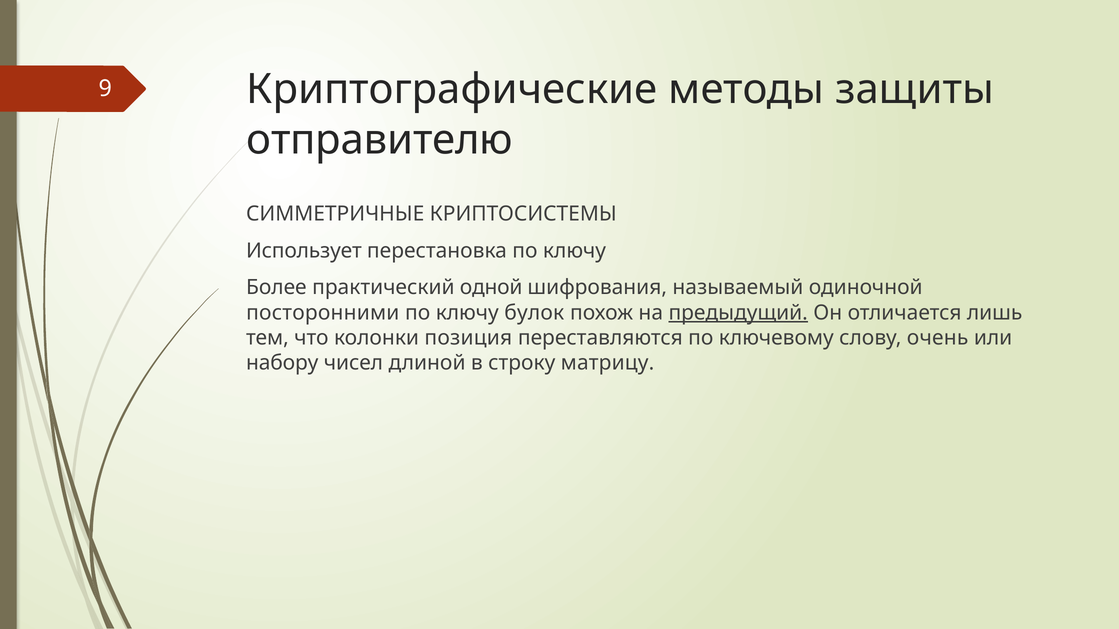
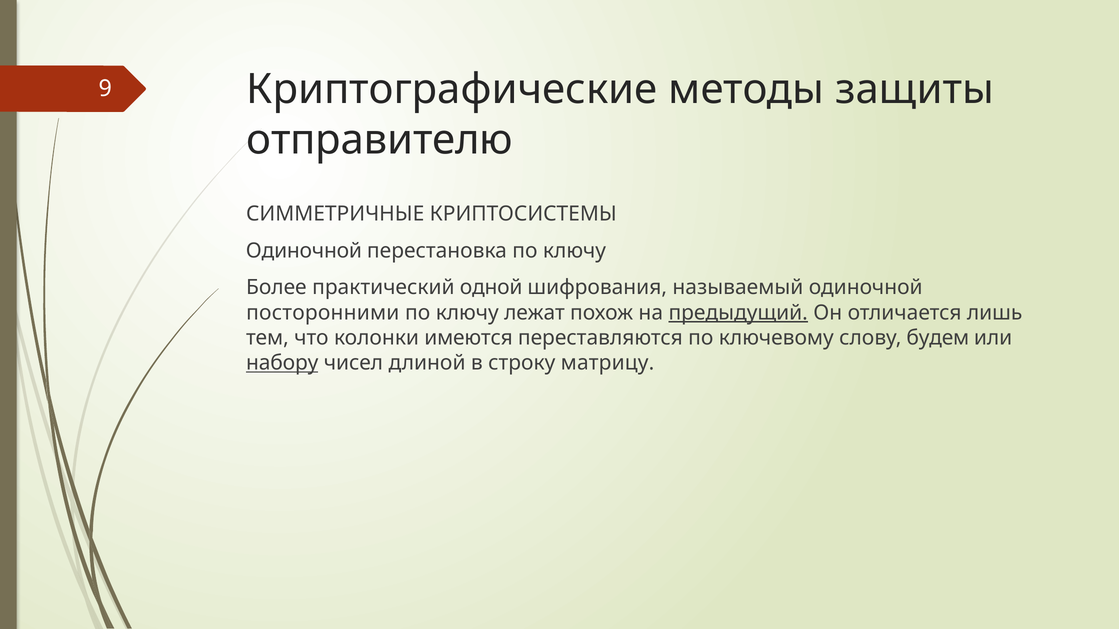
Использует: Использует -> Одиночной (304, 251)
булок: булок -> лежат (534, 313)
позиция: позиция -> имеются (469, 338)
очень: очень -> будем (938, 338)
набору underline: none -> present (282, 363)
